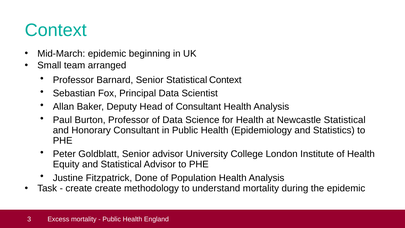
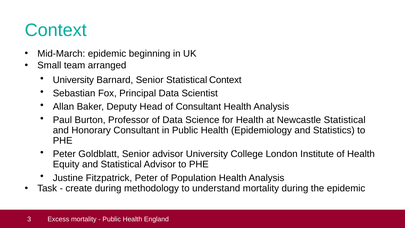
Professor: Professor -> University (73, 80)
Fitzpatrick Done: Done -> Peter (146, 178)
create create: create -> during (108, 188)
